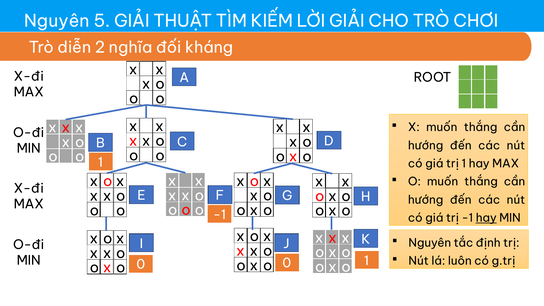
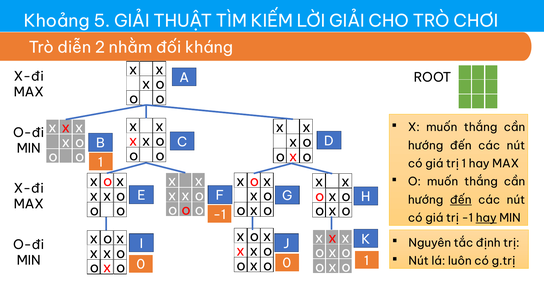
Nguyên: Nguyên -> Khoảng (57, 21)
nghĩa: nghĩa -> nhằm (131, 48)
đến underline: none -> present (461, 200)
